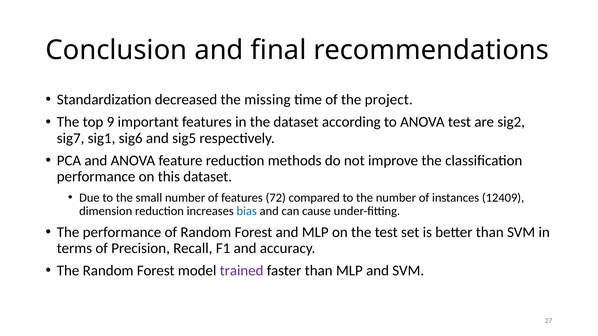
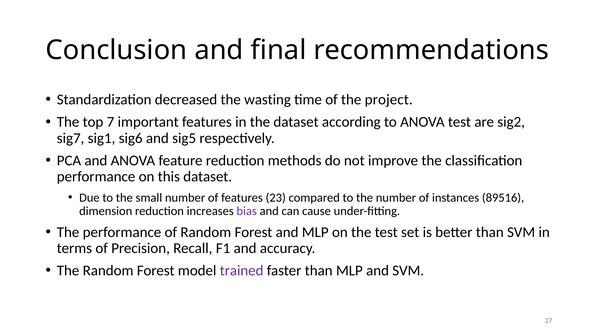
missing: missing -> wasting (268, 100)
9: 9 -> 7 (111, 122)
72: 72 -> 23 (276, 198)
12409: 12409 -> 89516 (503, 198)
bias colour: blue -> purple (247, 211)
